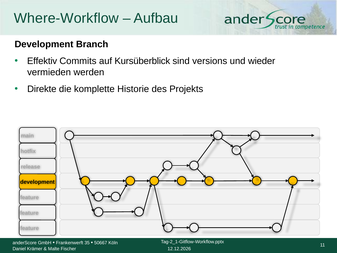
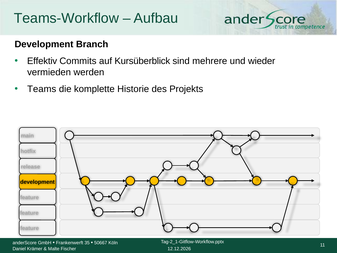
Where-Workflow: Where-Workflow -> Teams-Workflow (66, 18)
versions: versions -> mehrere (210, 61)
Direkte: Direkte -> Teams (42, 89)
